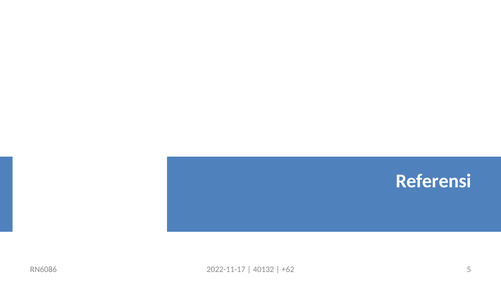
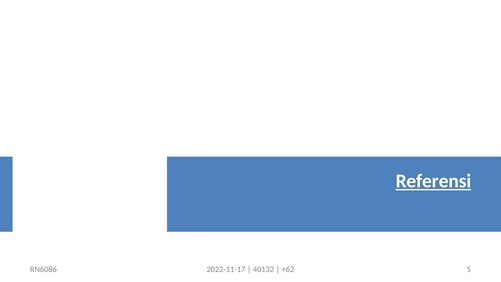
Referensi underline: none -> present (433, 181)
